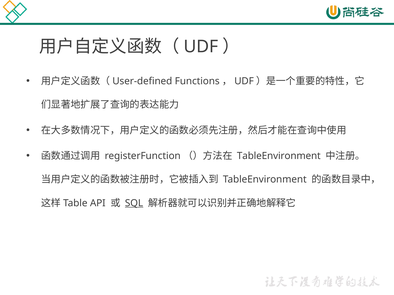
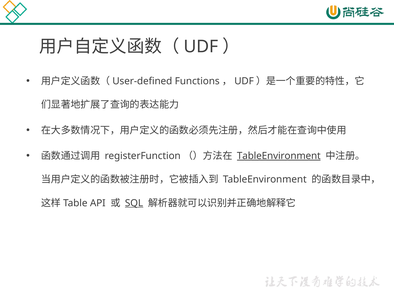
TableEnvironment underline: none -> present (279, 156)
